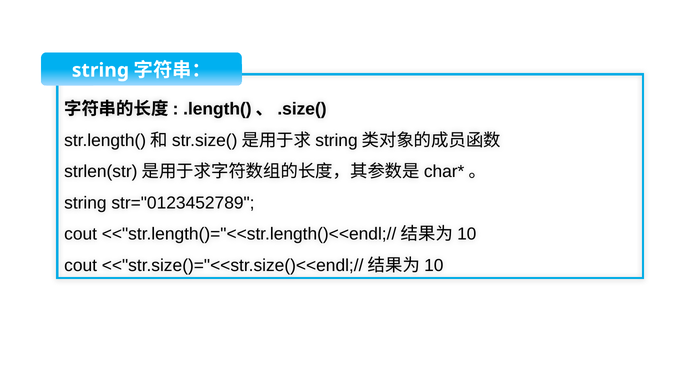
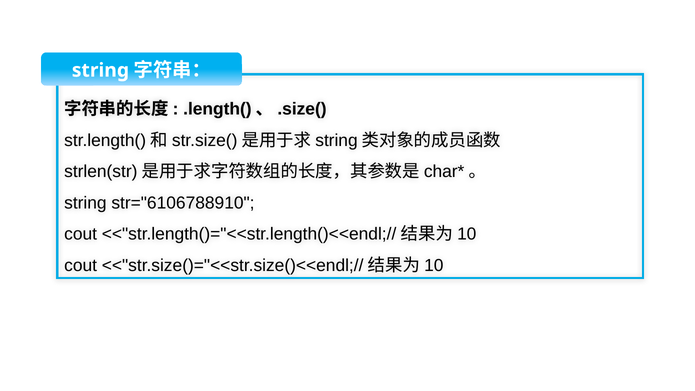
str="0123452789: str="0123452789 -> str="6106788910 (183, 203)
